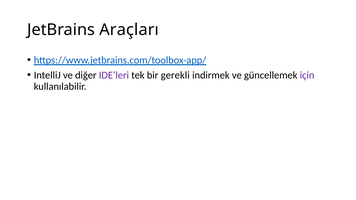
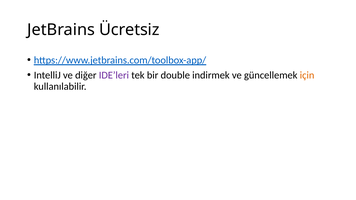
Araçları: Araçları -> Ücretsiz (129, 30)
gerekli: gerekli -> double (175, 75)
için colour: purple -> orange (307, 75)
